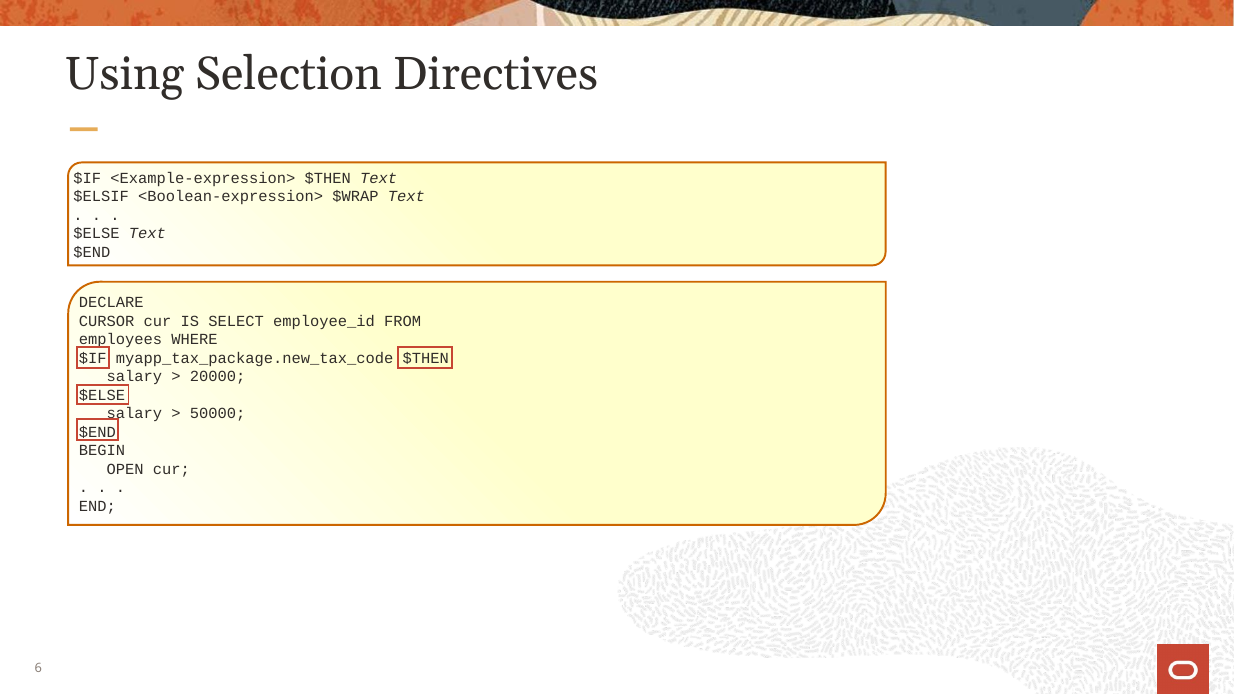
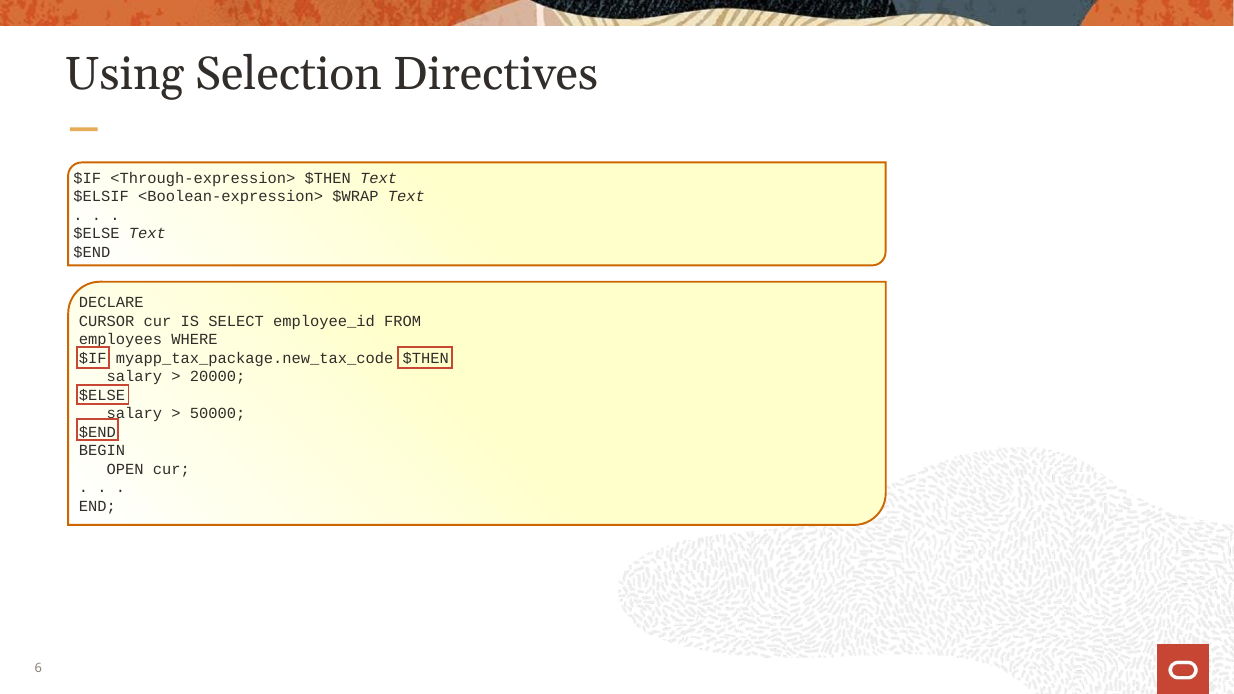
<Example-expression>: <Example-expression> -> <Through-expression> (203, 178)
